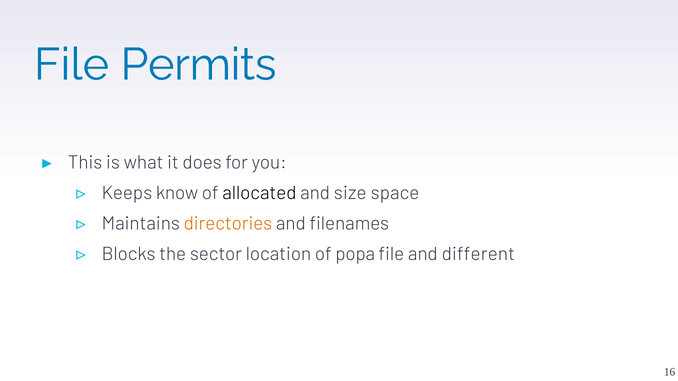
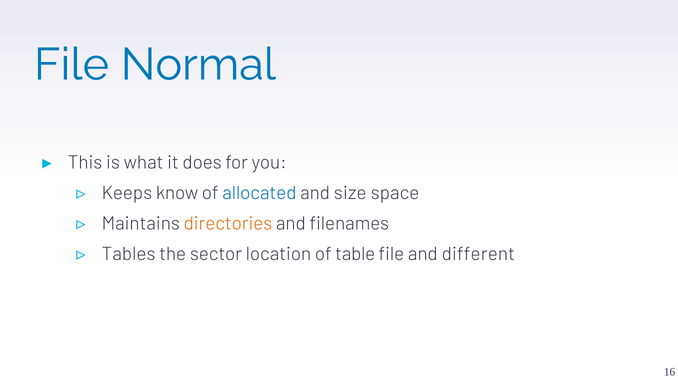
Permits: Permits -> Normal (198, 65)
allocated colour: black -> blue (259, 193)
Blocks: Blocks -> Tables (129, 254)
popa: popa -> table (355, 254)
